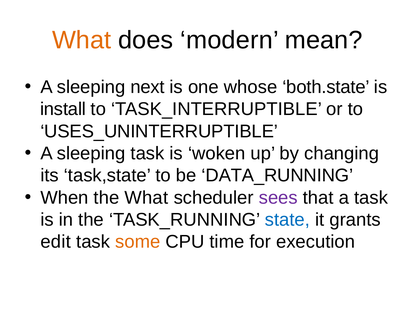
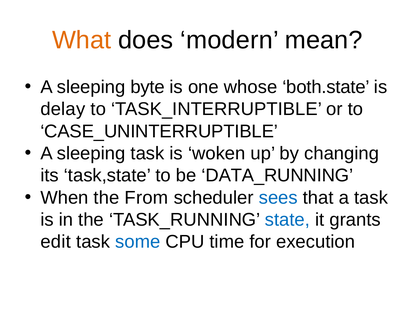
next: next -> byte (148, 87)
install: install -> delay (63, 109)
USES_UNINTERRUPTIBLE: USES_UNINTERRUPTIBLE -> CASE_UNINTERRUPTIBLE (159, 131)
the What: What -> From (146, 198)
sees colour: purple -> blue (278, 198)
some colour: orange -> blue (138, 242)
